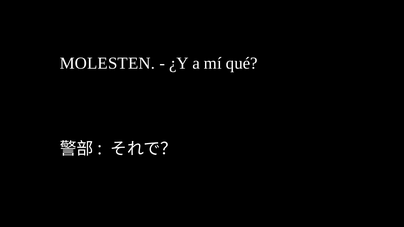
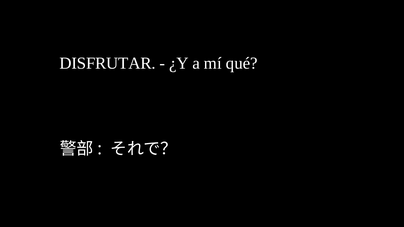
MOLESTEN: MOLESTEN -> DISFRUTAR (108, 63)
